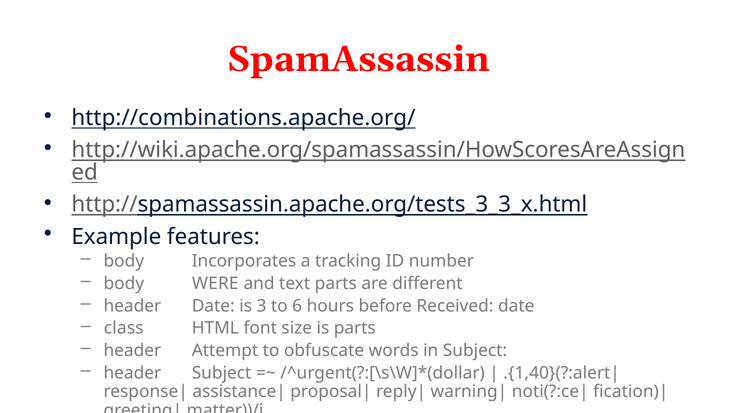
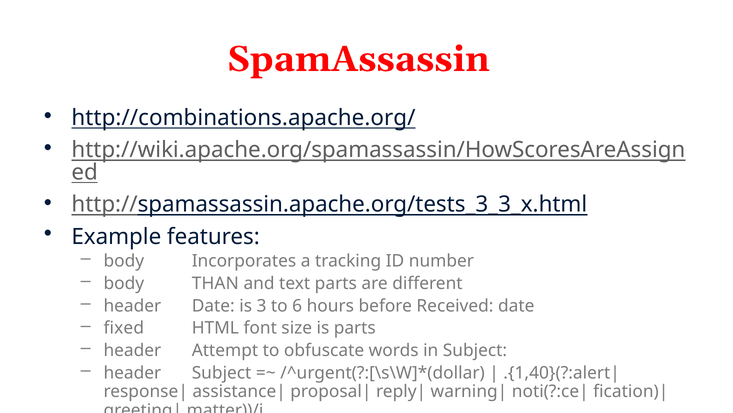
WERE: WERE -> THAN (215, 283)
class: class -> fixed (124, 328)
